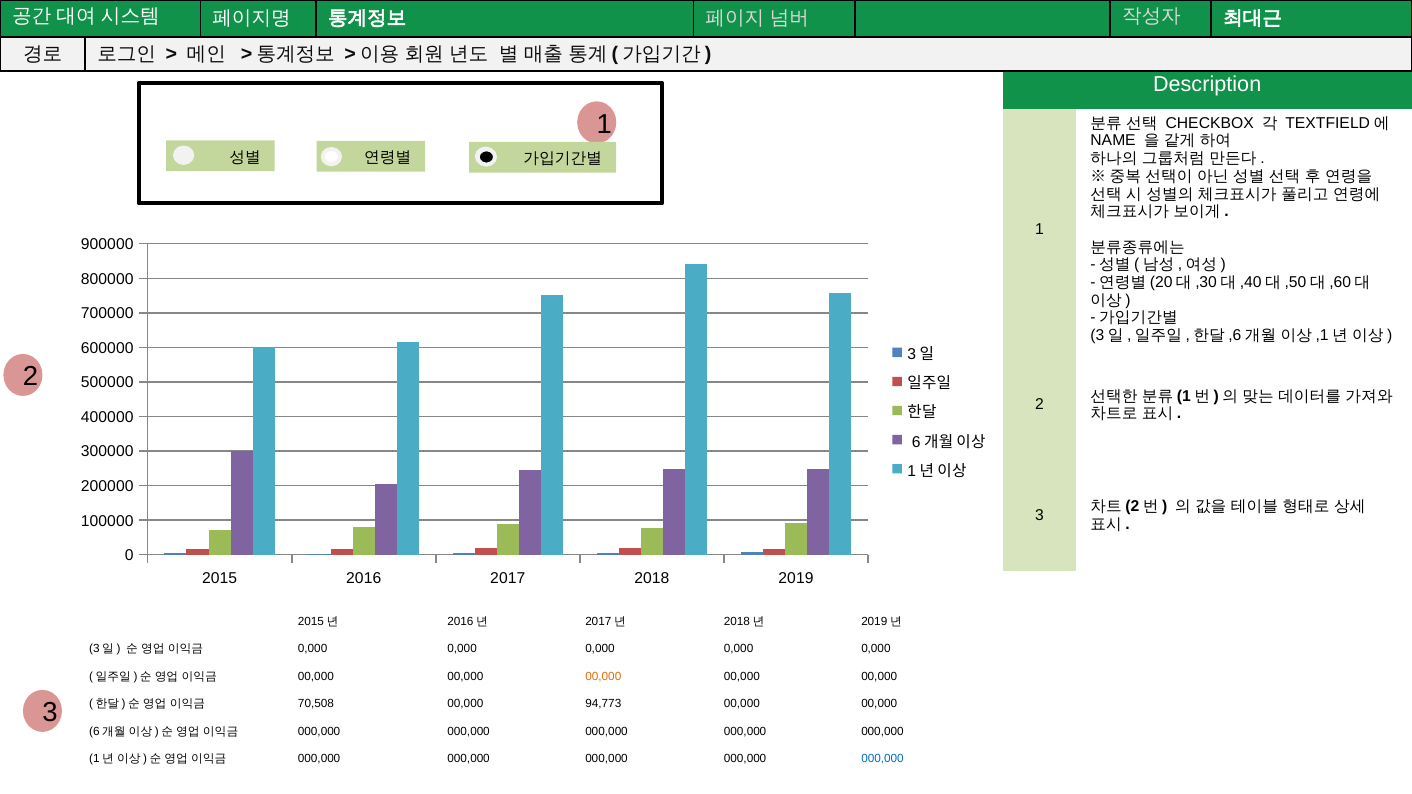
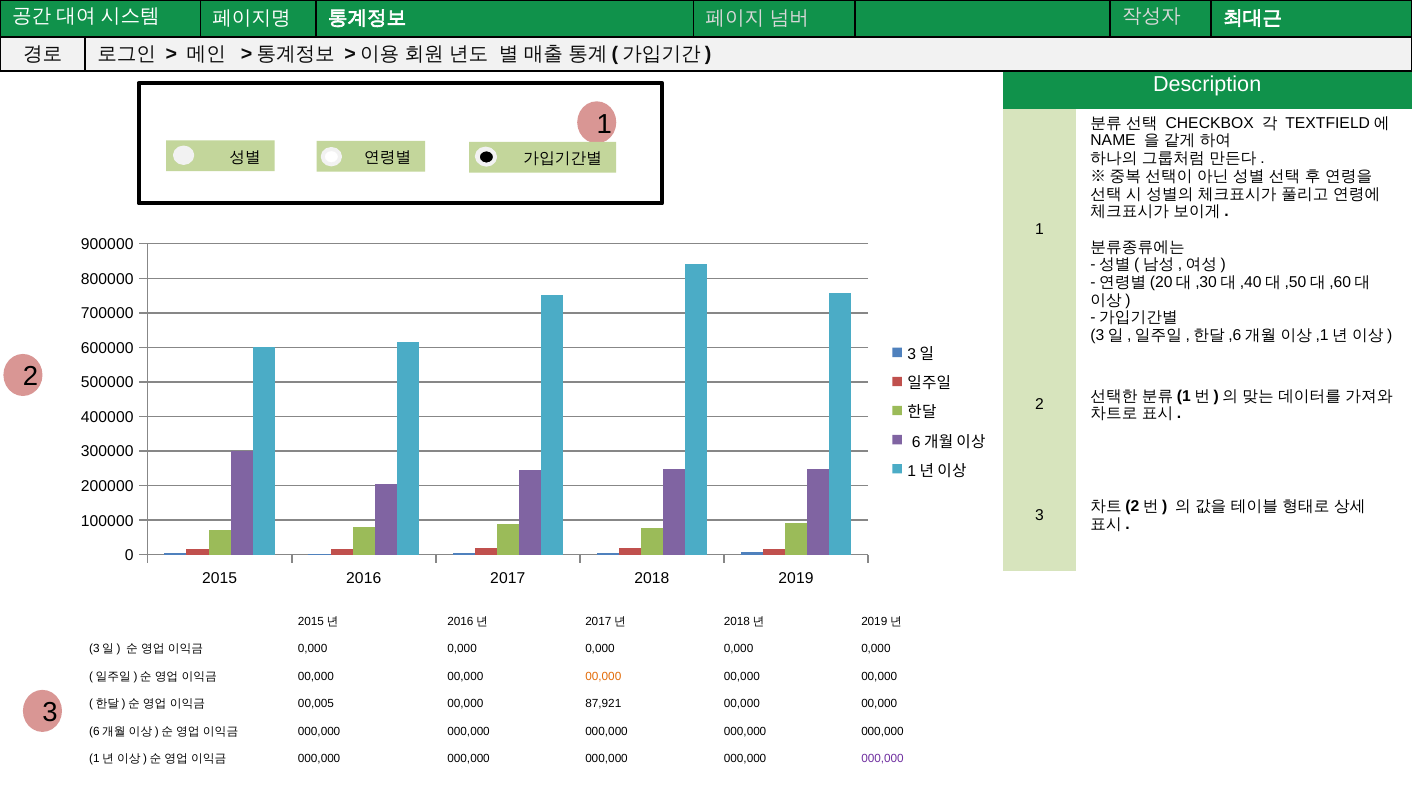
70,508: 70,508 -> 00,005 (316, 704)
94,773: 94,773 -> 87,921 (603, 704)
000,000 colour: blue -> purple (882, 759)
